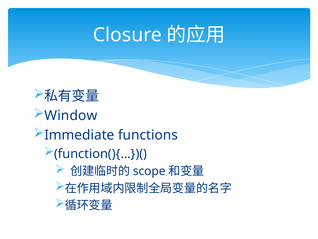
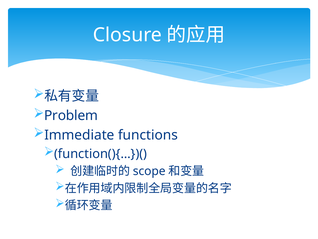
Window: Window -> Problem (71, 115)
